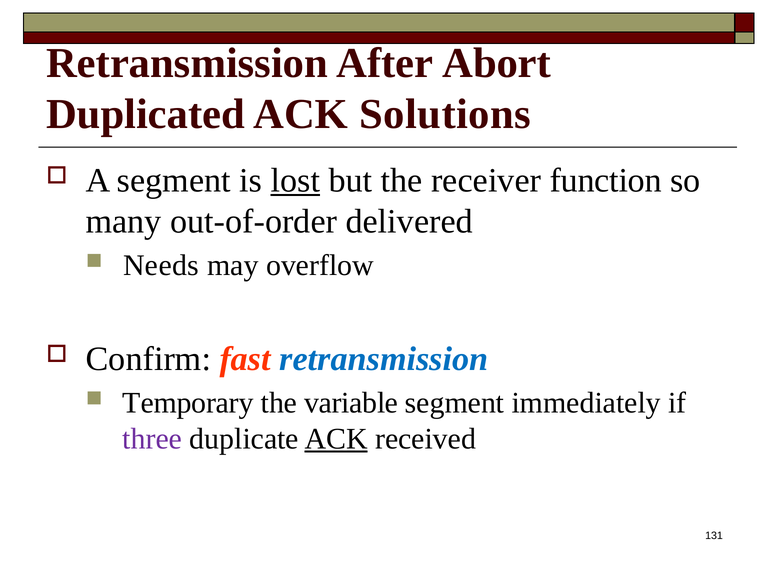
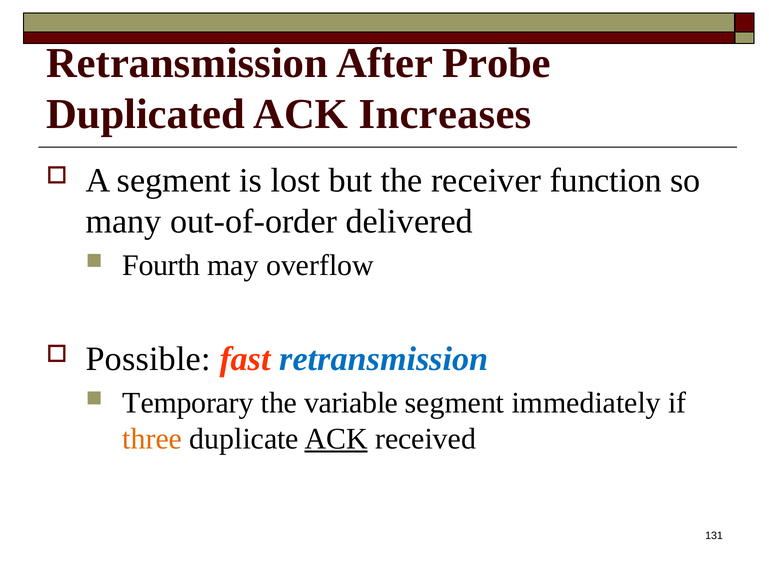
Abort: Abort -> Probe (497, 63)
Solutions: Solutions -> Increases (445, 114)
lost underline: present -> none (295, 181)
Needs: Needs -> Fourth (161, 266)
Confirm: Confirm -> Possible (148, 359)
three colour: purple -> orange (152, 439)
